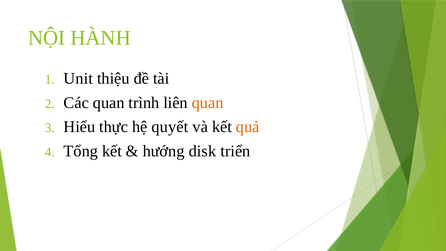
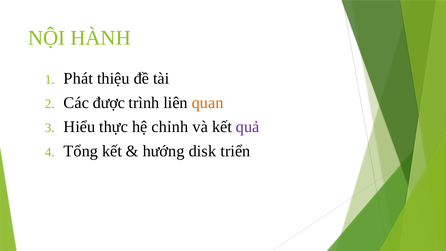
Unit: Unit -> Phát (78, 78)
Các quan: quan -> được (109, 103)
quyết: quyết -> chỉnh (170, 127)
quả colour: orange -> purple (248, 127)
